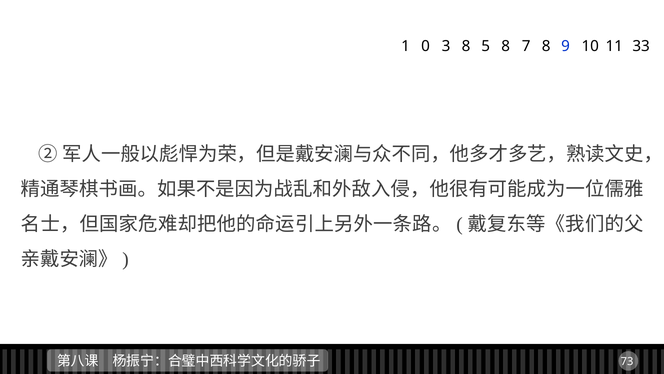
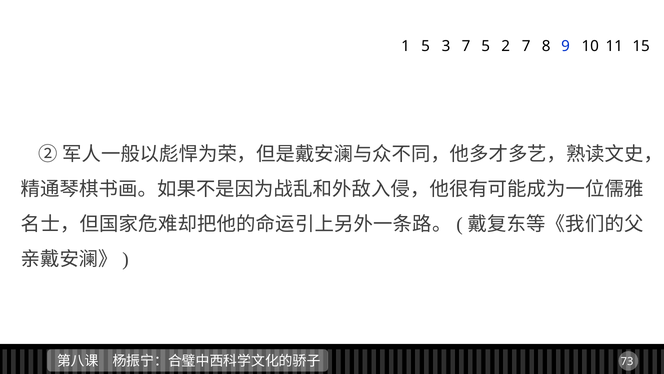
1 0: 0 -> 5 (426, 46)
3 8: 8 -> 7 (466, 46)
5 8: 8 -> 2 (506, 46)
33: 33 -> 15 (641, 46)
